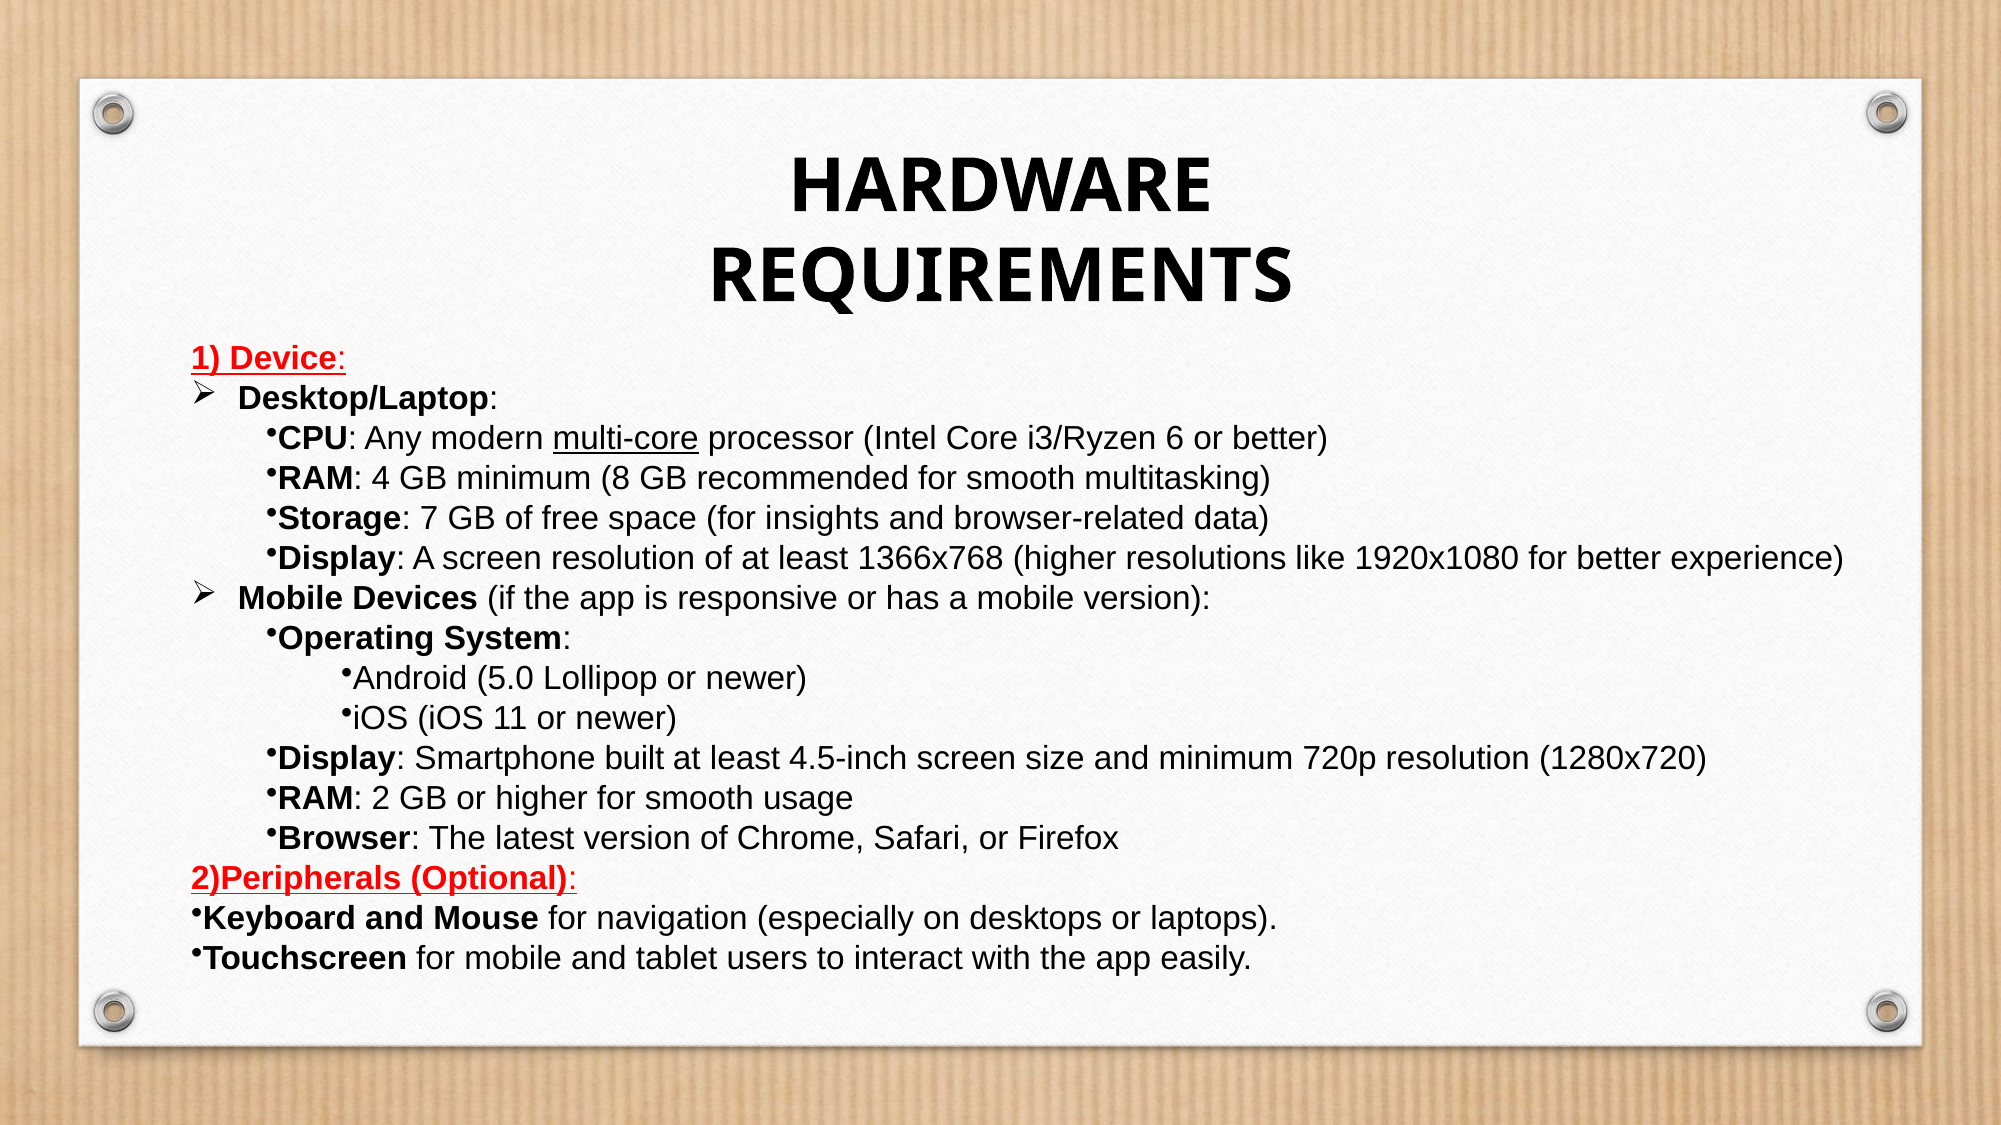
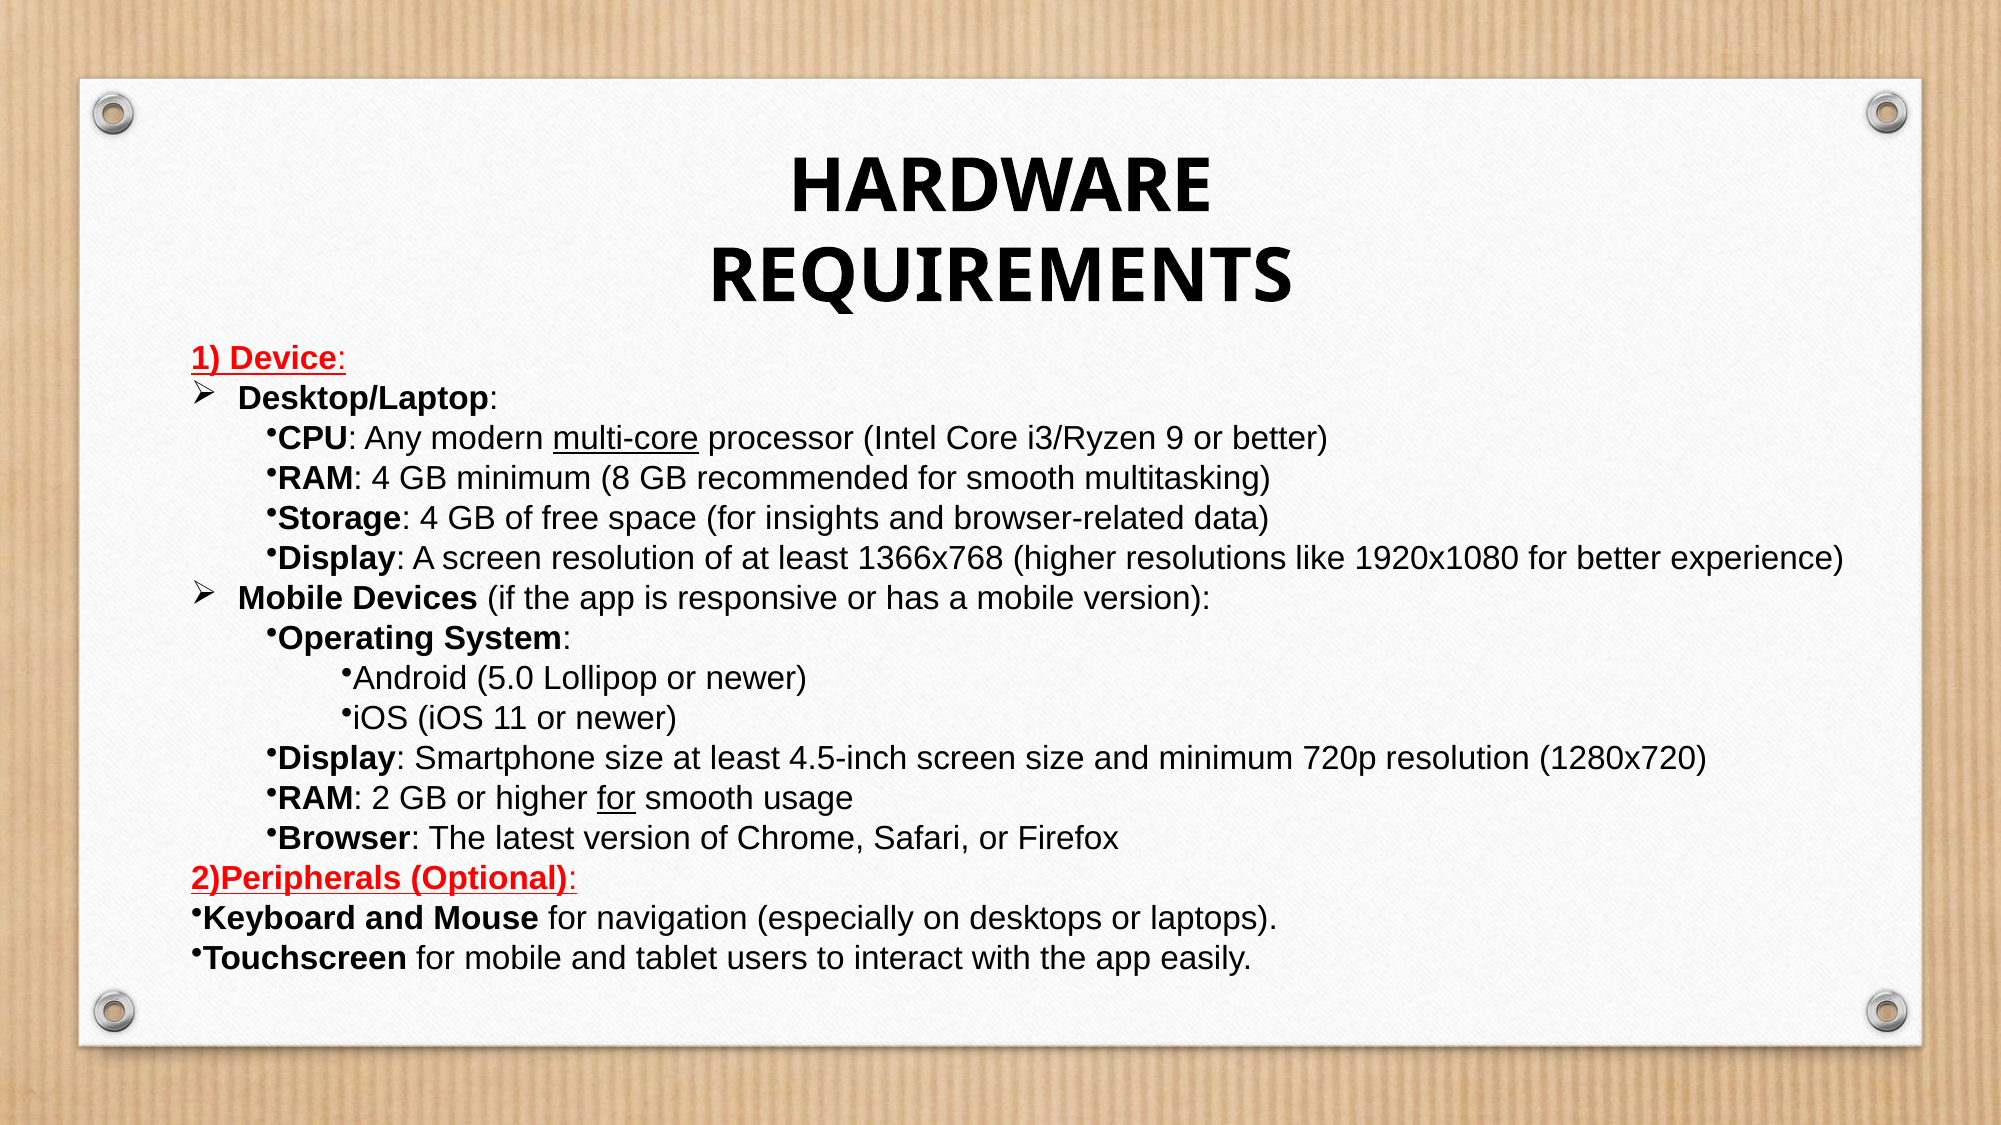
6: 6 -> 9 (1175, 439)
Storage 7: 7 -> 4 (429, 519)
Smartphone built: built -> size (634, 759)
for underline: none -> present (616, 799)
